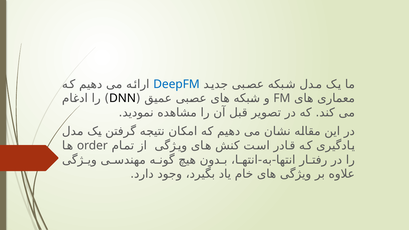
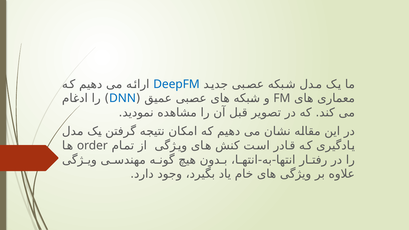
DNN colour: black -> blue (123, 98)
